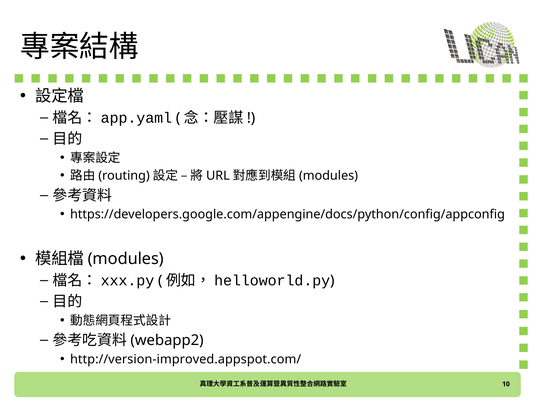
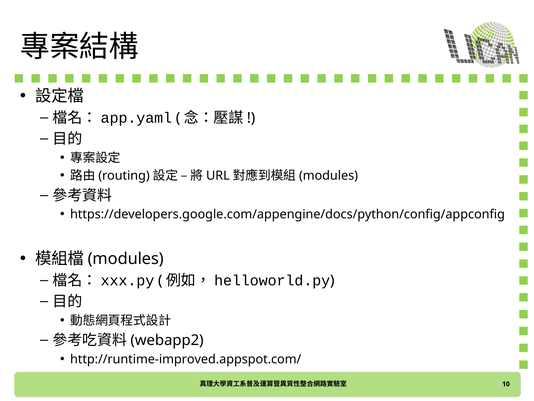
http://version-improved.appspot.com/: http://version-improved.appspot.com/ -> http://runtime-improved.appspot.com/ (186, 359)
